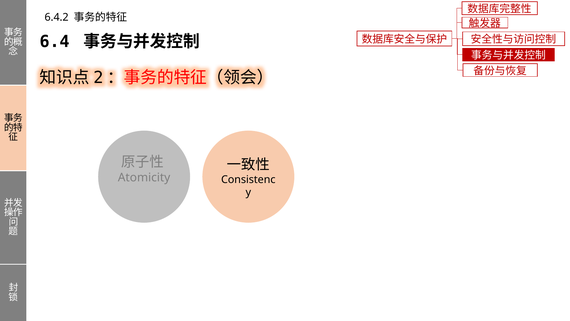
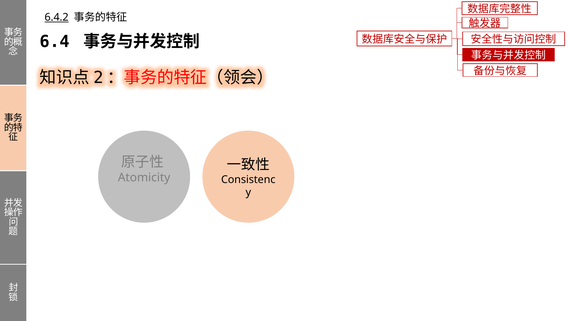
6.4.2 underline: none -> present (57, 17)
